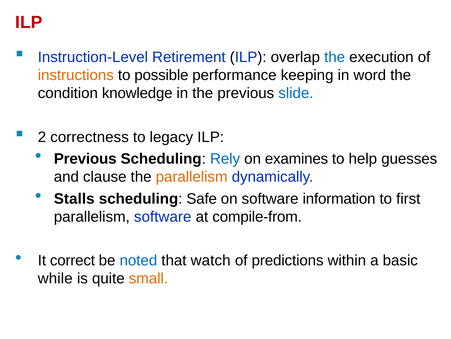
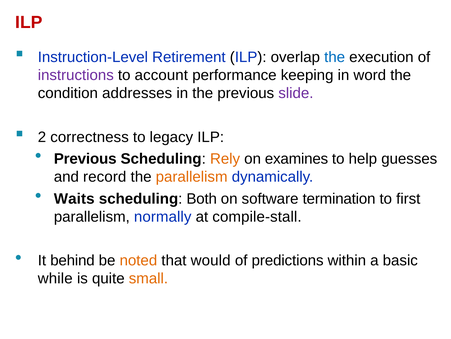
instructions colour: orange -> purple (76, 75)
possible: possible -> account (161, 75)
knowledge: knowledge -> addresses (137, 93)
slide colour: blue -> purple (296, 93)
Rely colour: blue -> orange (225, 159)
clause: clause -> record (105, 177)
Stalls: Stalls -> Waits (74, 198)
Safe: Safe -> Both (202, 198)
information: information -> termination (339, 198)
parallelism software: software -> normally (163, 216)
compile-from: compile-from -> compile-stall (257, 216)
correct: correct -> behind (72, 260)
noted colour: blue -> orange (138, 260)
watch: watch -> would (211, 260)
